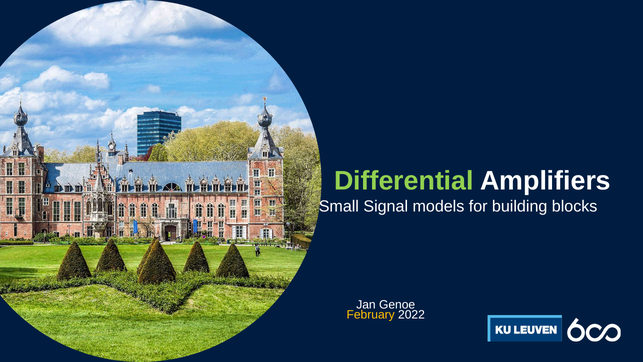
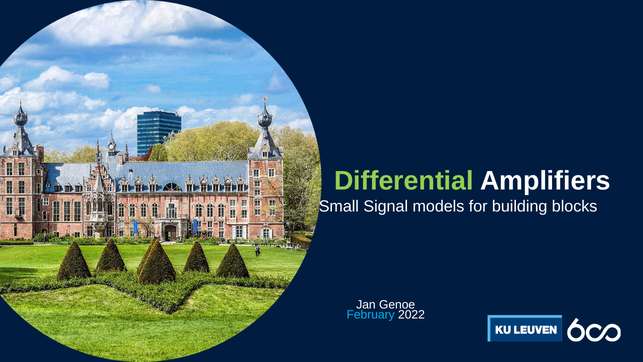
February colour: yellow -> light blue (371, 314)
